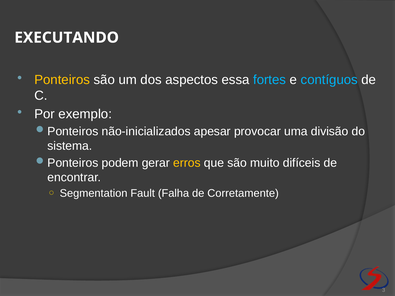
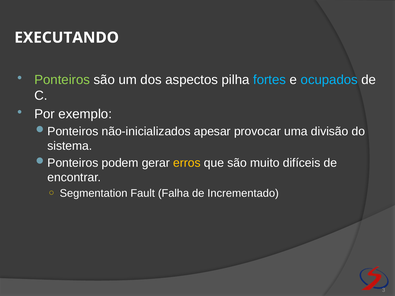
Ponteiros colour: yellow -> light green (62, 80)
essa: essa -> pilha (236, 80)
contíguos: contíguos -> ocupados (329, 80)
Corretamente: Corretamente -> Incrementado (243, 193)
